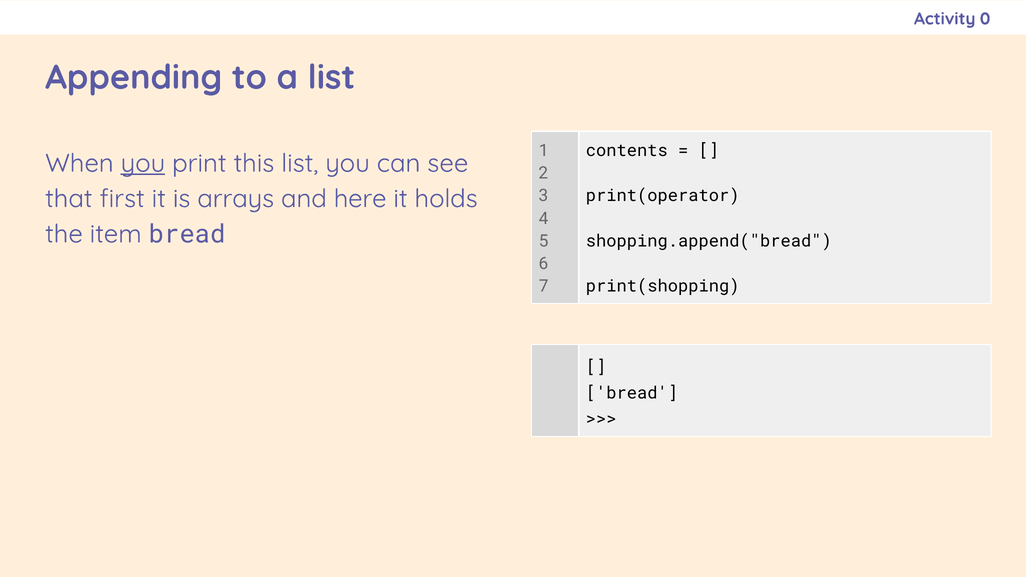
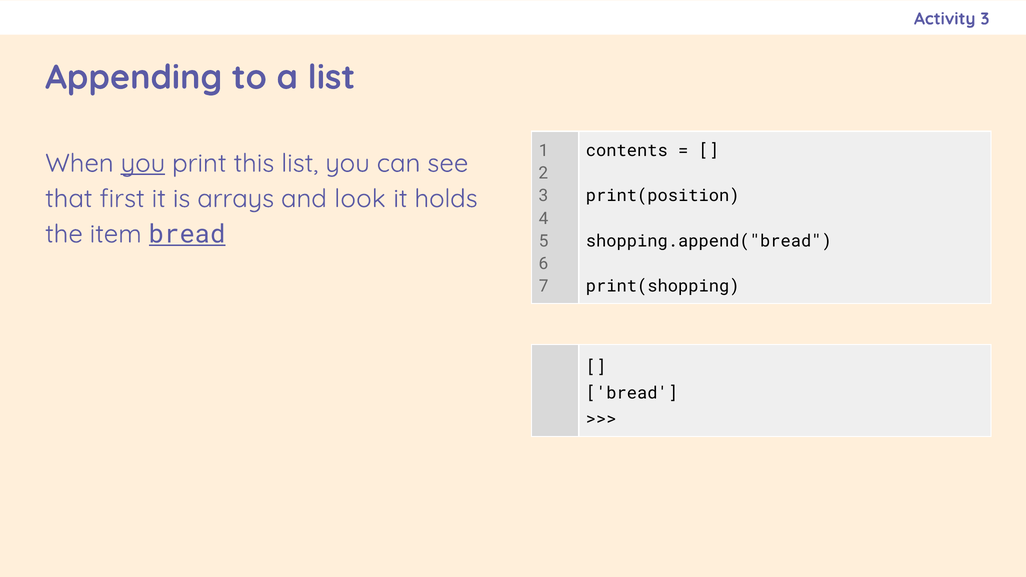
Activity 0: 0 -> 3 (985, 19)
here: here -> look (360, 199)
print(operator: print(operator -> print(position (663, 196)
bread underline: none -> present (187, 234)
